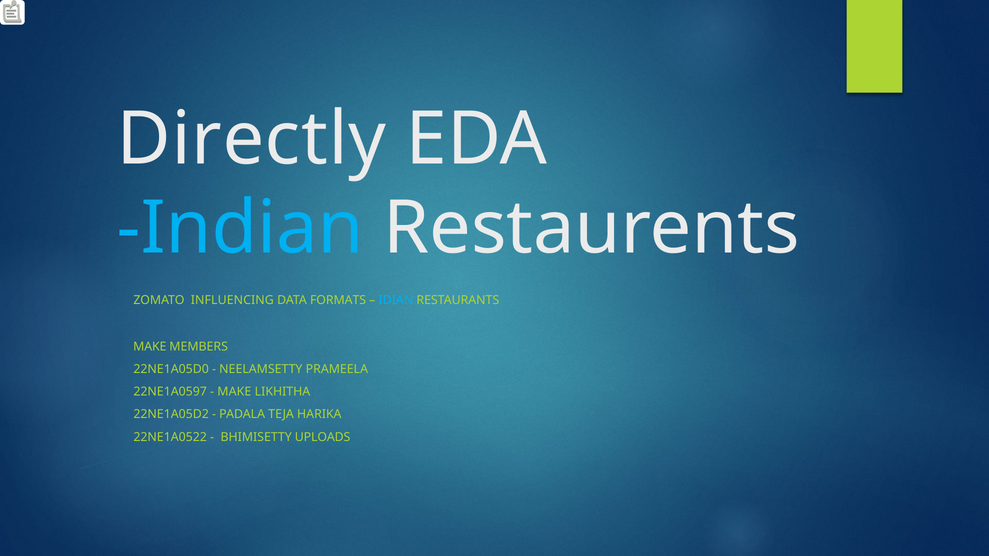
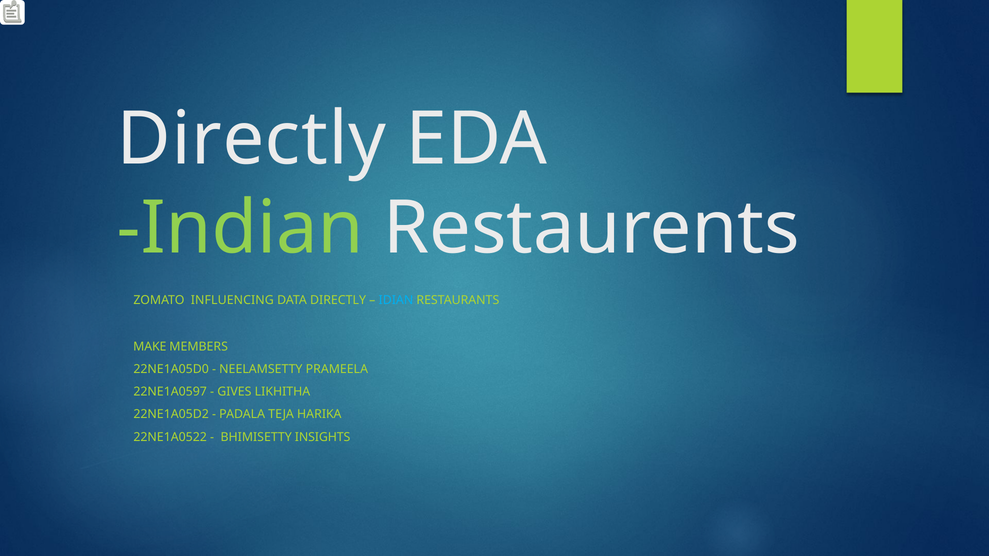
Indian colour: light blue -> light green (240, 229)
DATA FORMATS: FORMATS -> DIRECTLY (338, 300)
MAKE: MAKE -> GIVES (234, 392)
UPLOADS: UPLOADS -> INSIGHTS (323, 437)
